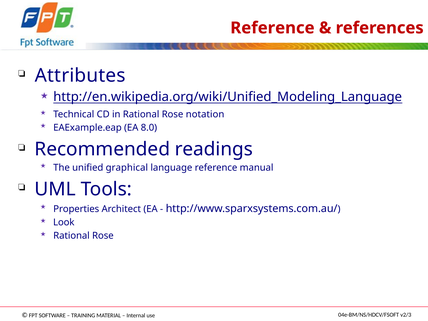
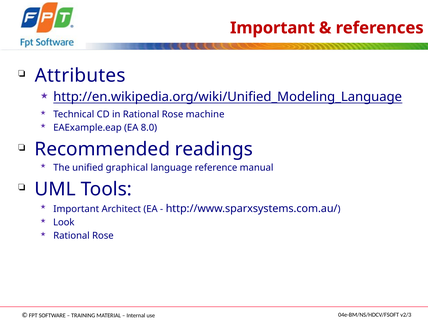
Reference: Reference -> Important (273, 28)
notation: notation -> machine (205, 114)
Properties: Properties -> Important (76, 209)
